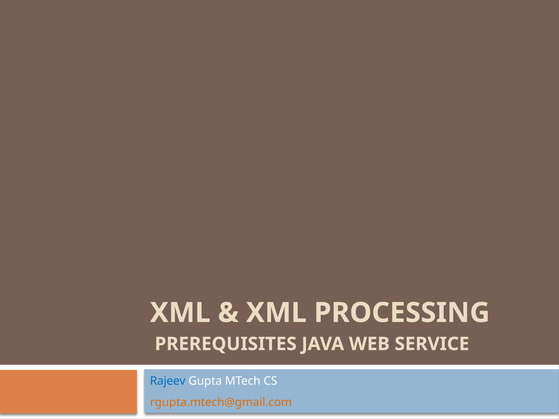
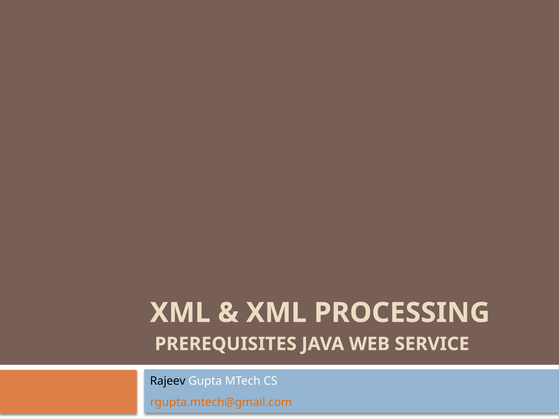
Rajeev colour: blue -> black (168, 381)
